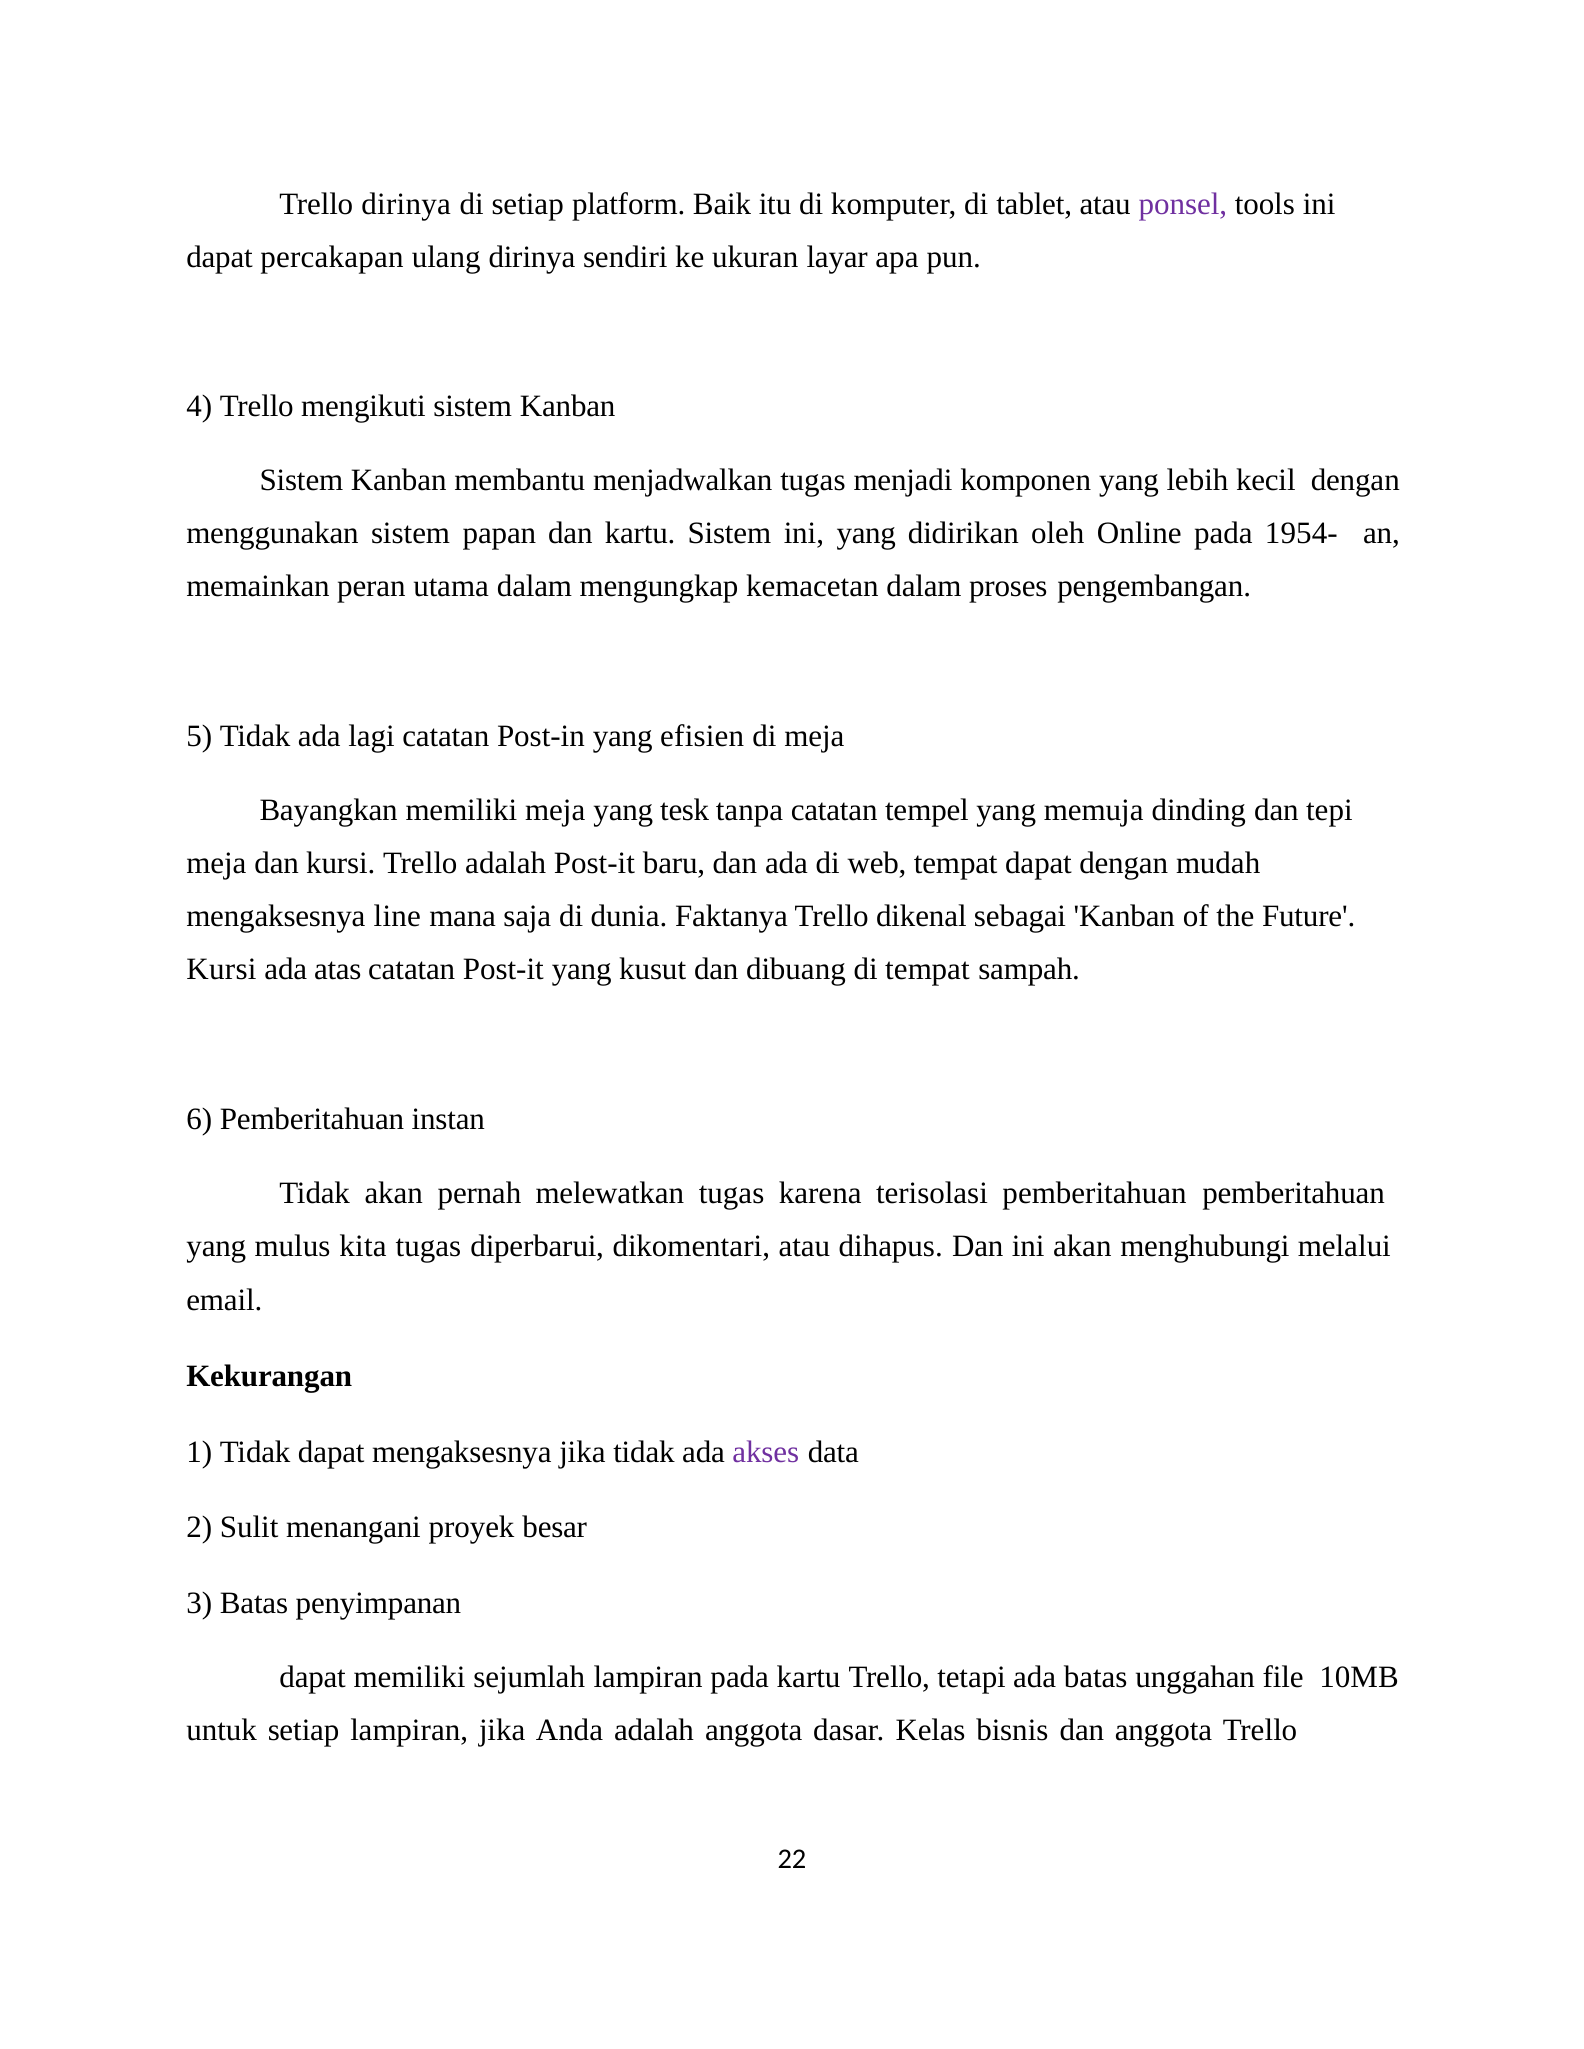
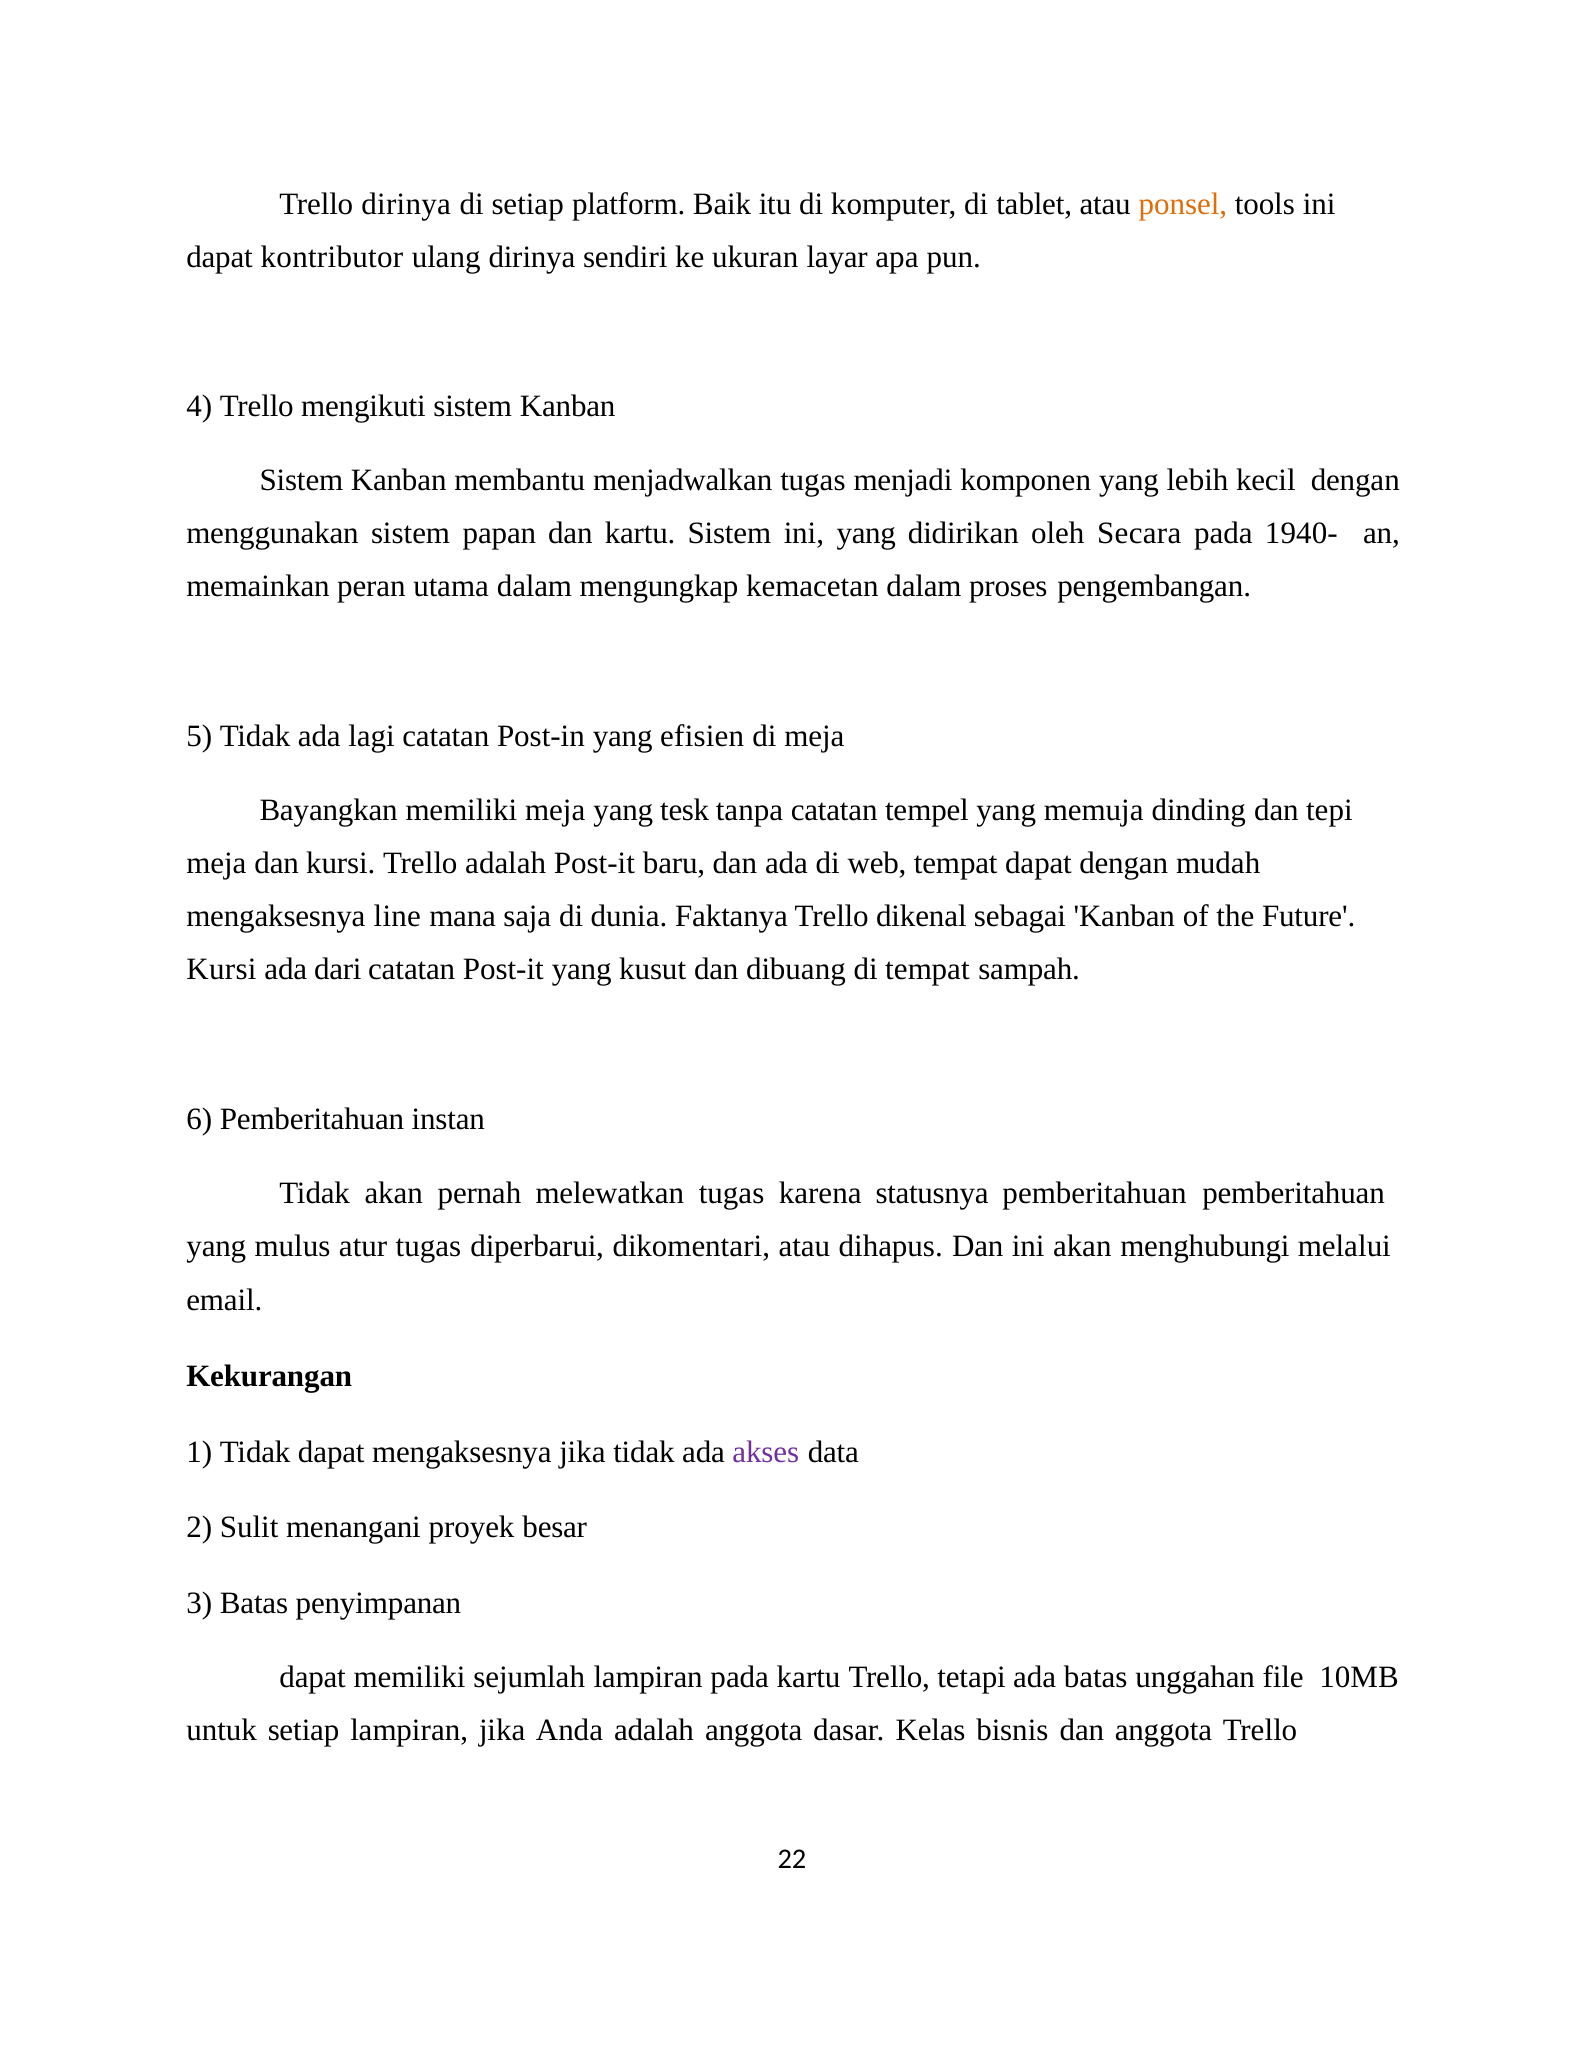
ponsel colour: purple -> orange (1183, 204)
percakapan: percakapan -> kontributor (332, 257)
Online: Online -> Secara (1139, 534)
1954-: 1954- -> 1940- (1301, 534)
atas: atas -> dari (338, 970)
terisolasi: terisolasi -> statusnya (932, 1194)
kita: kita -> atur (363, 1247)
